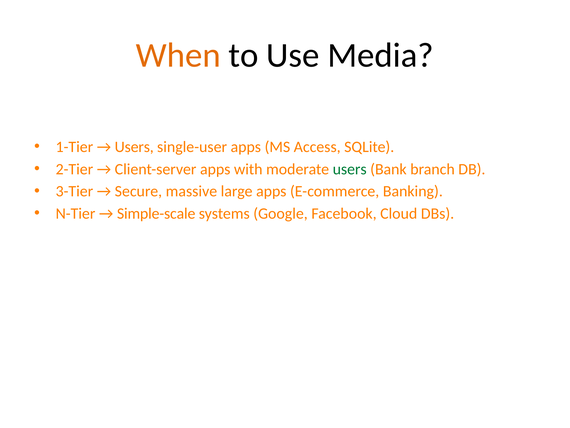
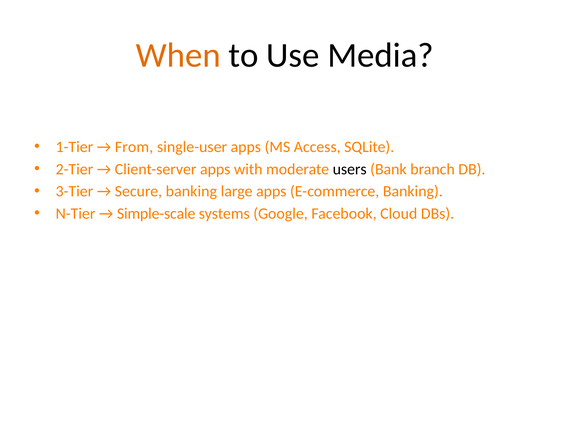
Users: Users -> From (134, 147)
users colour: green -> black (350, 169)
Secure massive: massive -> banking (191, 191)
